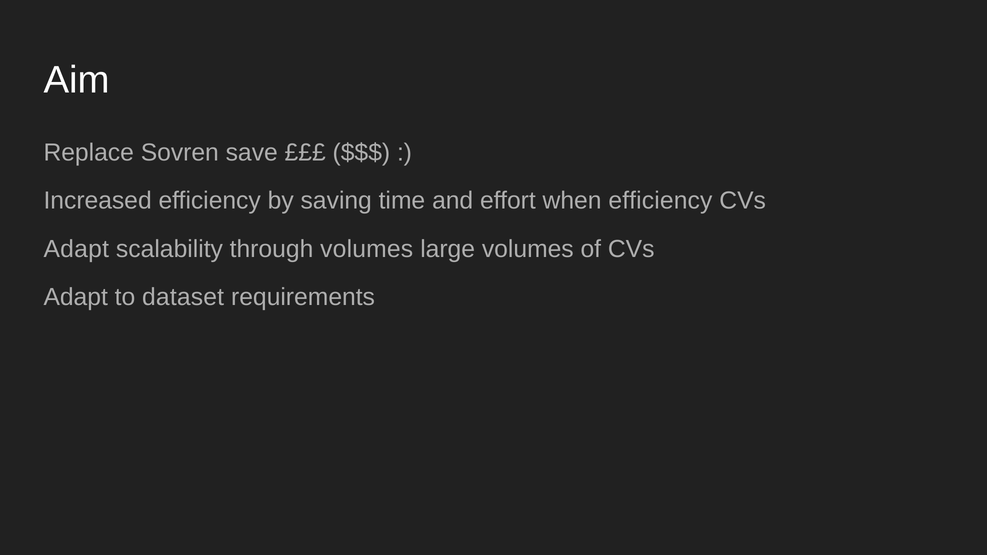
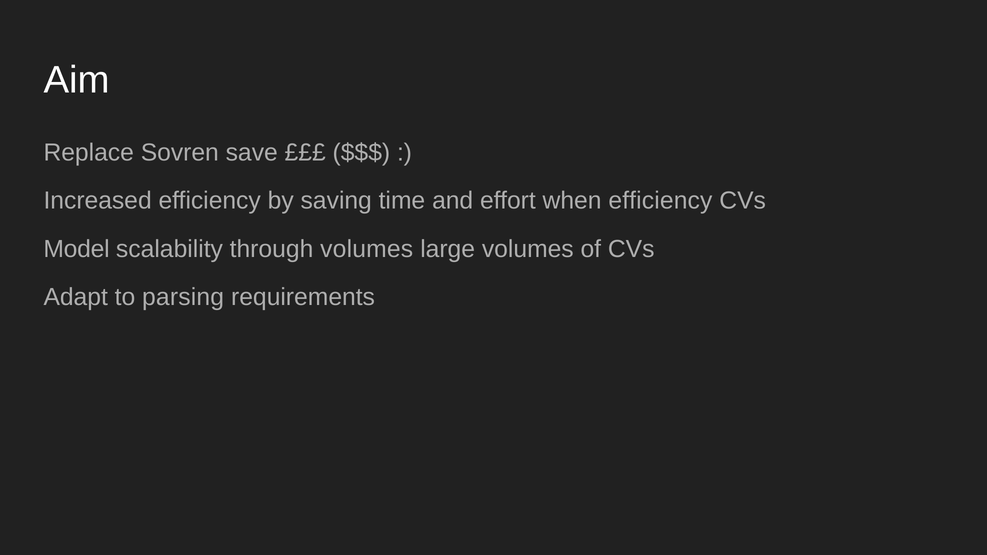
Adapt: Adapt -> Model (77, 249)
dataset: dataset -> parsing (183, 297)
